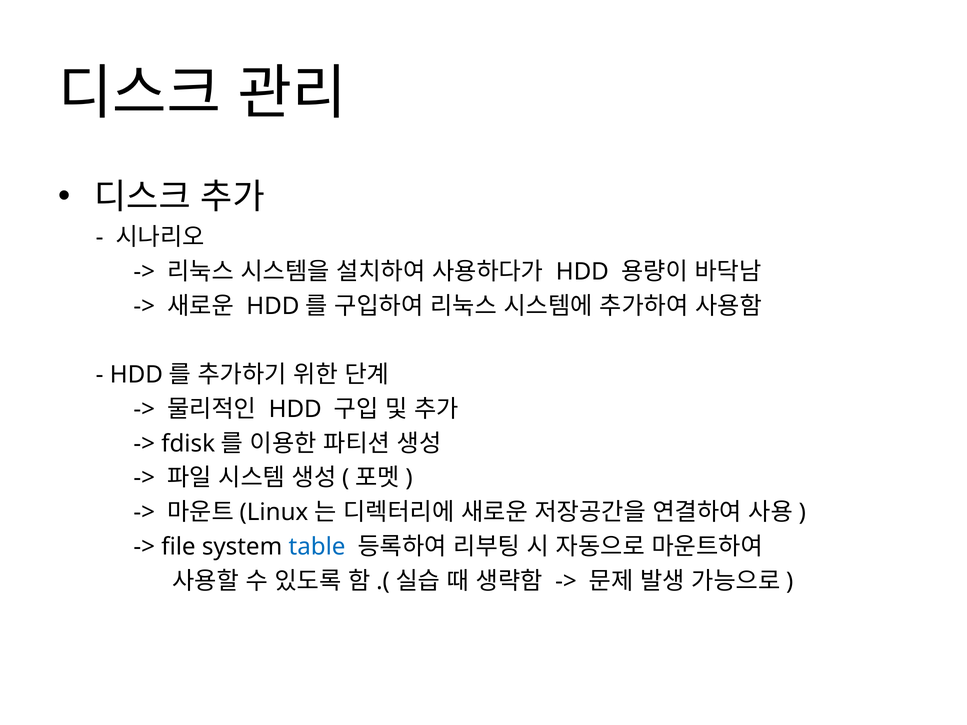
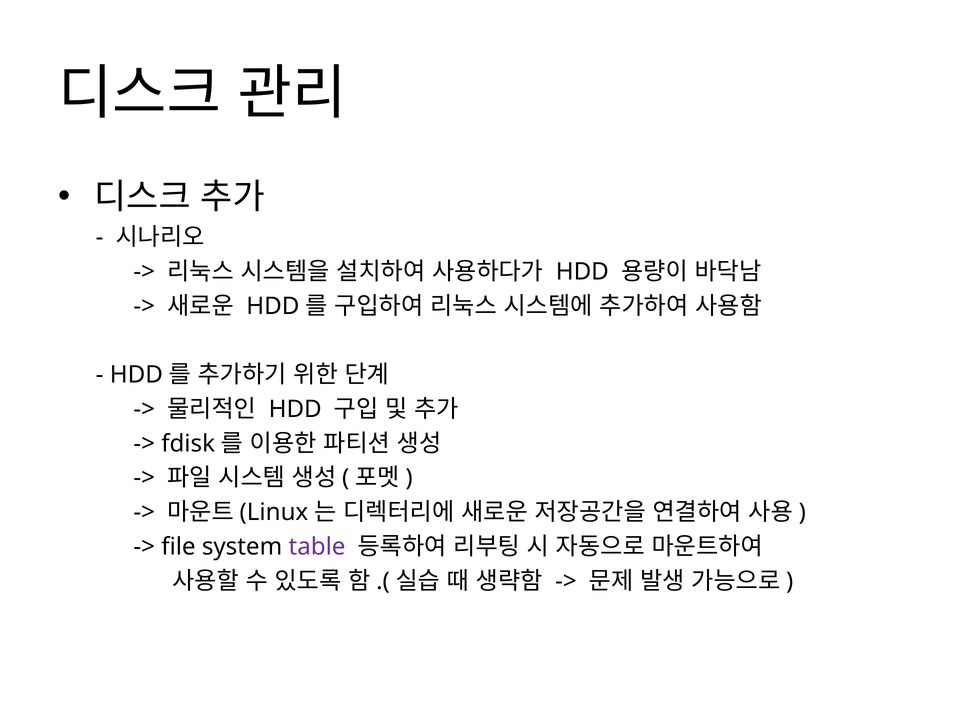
table colour: blue -> purple (317, 547)
